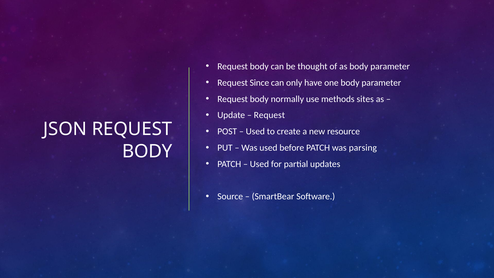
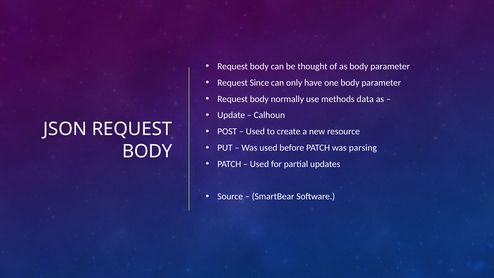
sites: sites -> data (365, 99)
Request: Request -> Calhoun (269, 115)
